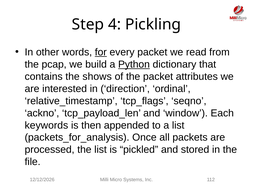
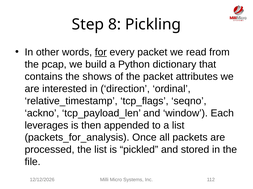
4: 4 -> 8 (115, 24)
Python underline: present -> none (134, 65)
keywords: keywords -> leverages (46, 126)
